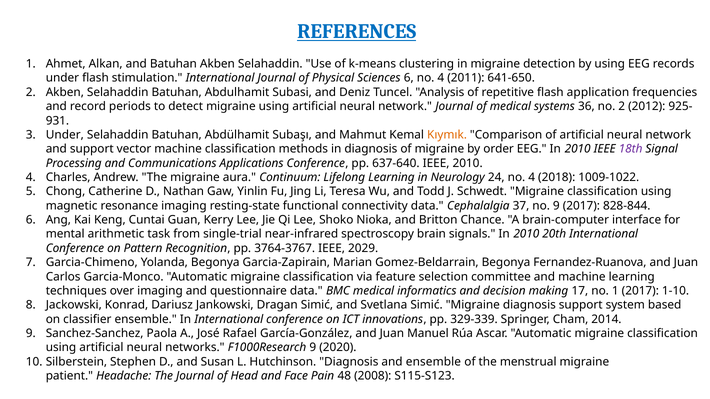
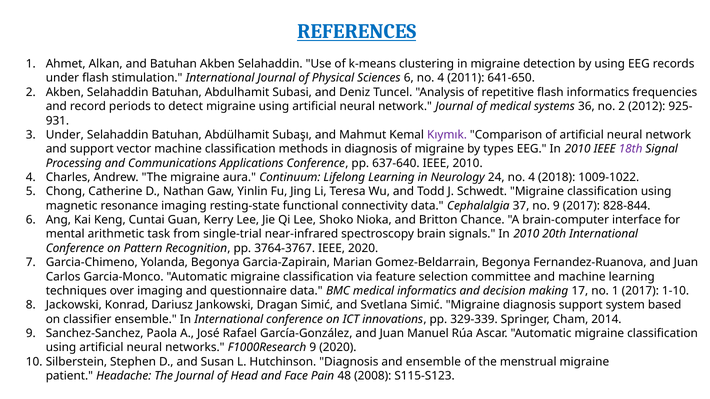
flash application: application -> informatics (598, 92)
Kıymık colour: orange -> purple (447, 135)
order: order -> types (498, 149)
IEEE 2029: 2029 -> 2020 (363, 248)
